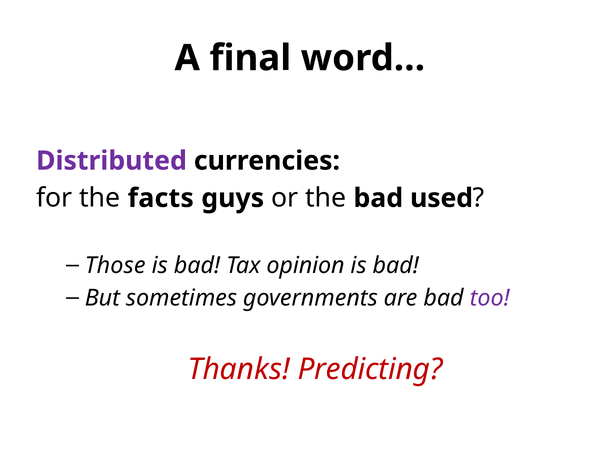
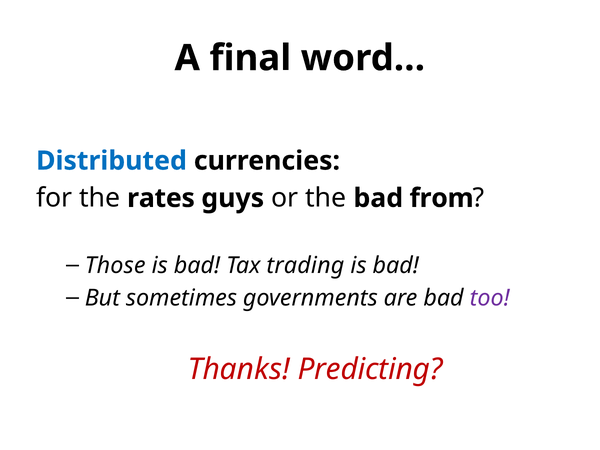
Distributed colour: purple -> blue (111, 161)
facts: facts -> rates (161, 198)
used: used -> from (442, 198)
opinion: opinion -> trading (305, 265)
